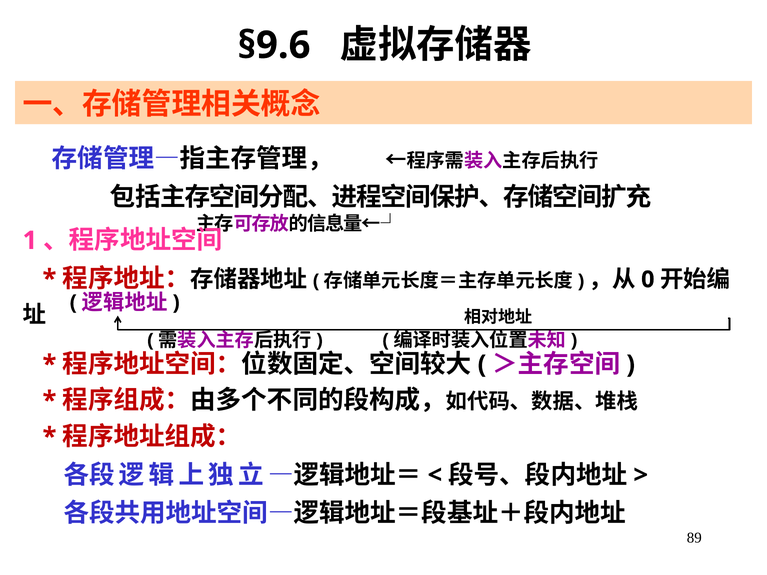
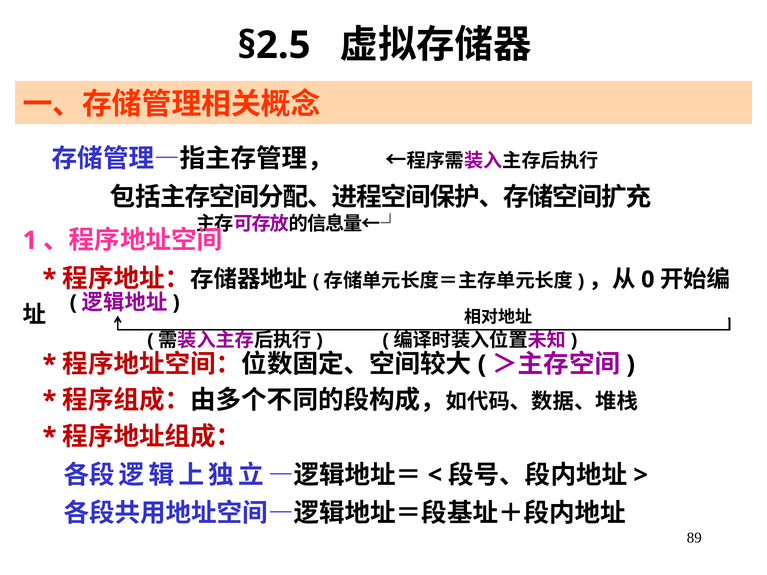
§9.6: §9.6 -> §2.5 (274, 45)
